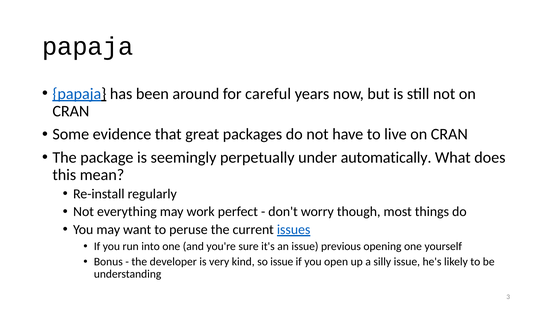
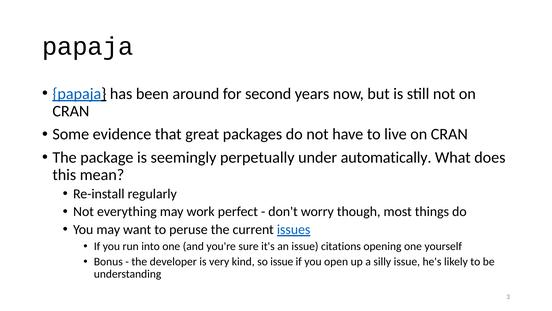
careful: careful -> second (268, 94)
previous: previous -> citations (341, 246)
